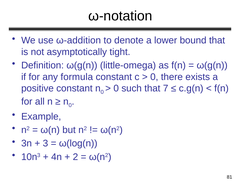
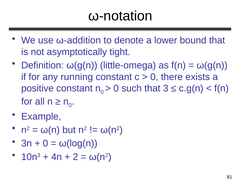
formula: formula -> running (77, 77)
7: 7 -> 3 (166, 89)
3: 3 -> 0 (45, 144)
